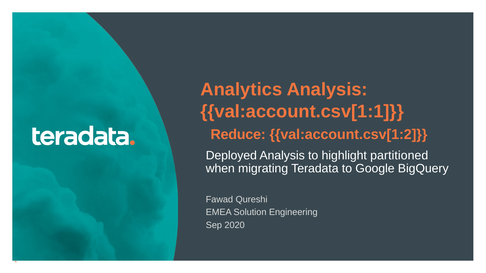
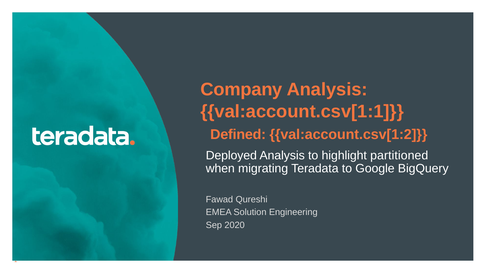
Analytics: Analytics -> Company (241, 90)
Reduce: Reduce -> Defined (238, 135)
